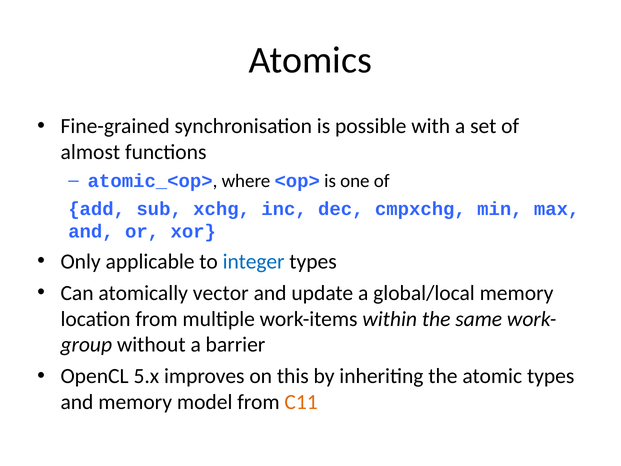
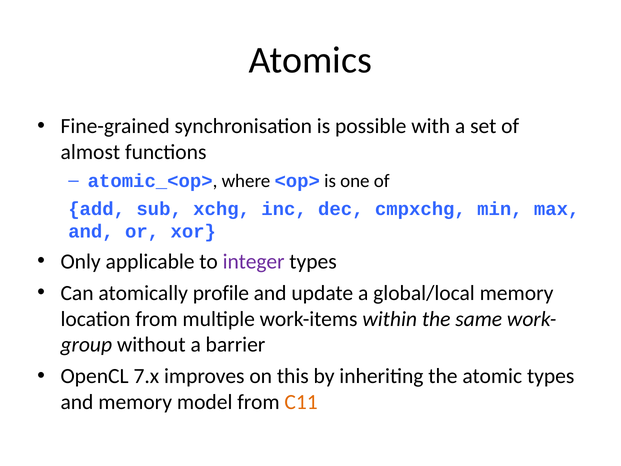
integer colour: blue -> purple (254, 261)
vector: vector -> profile (221, 293)
5.x: 5.x -> 7.x (146, 376)
